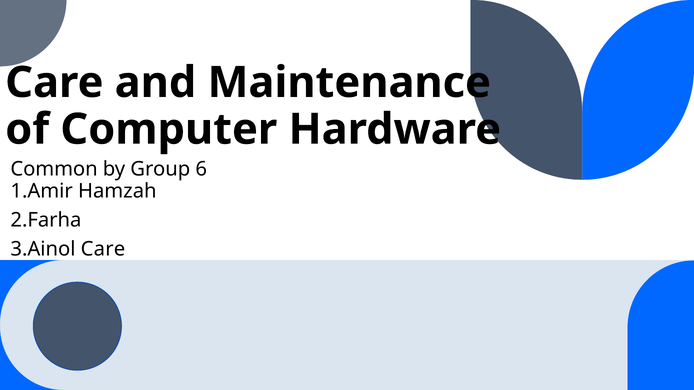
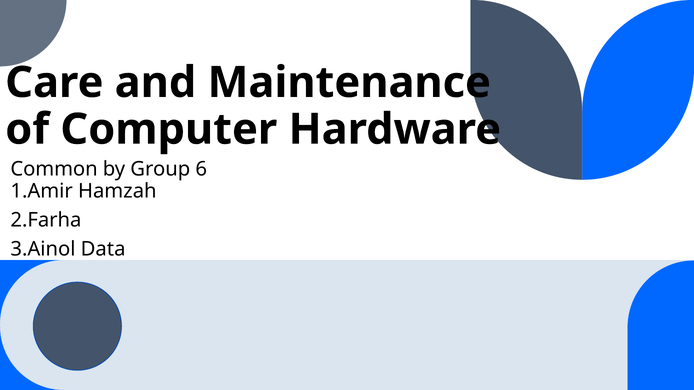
3.Ainol Care: Care -> Data (103, 249)
